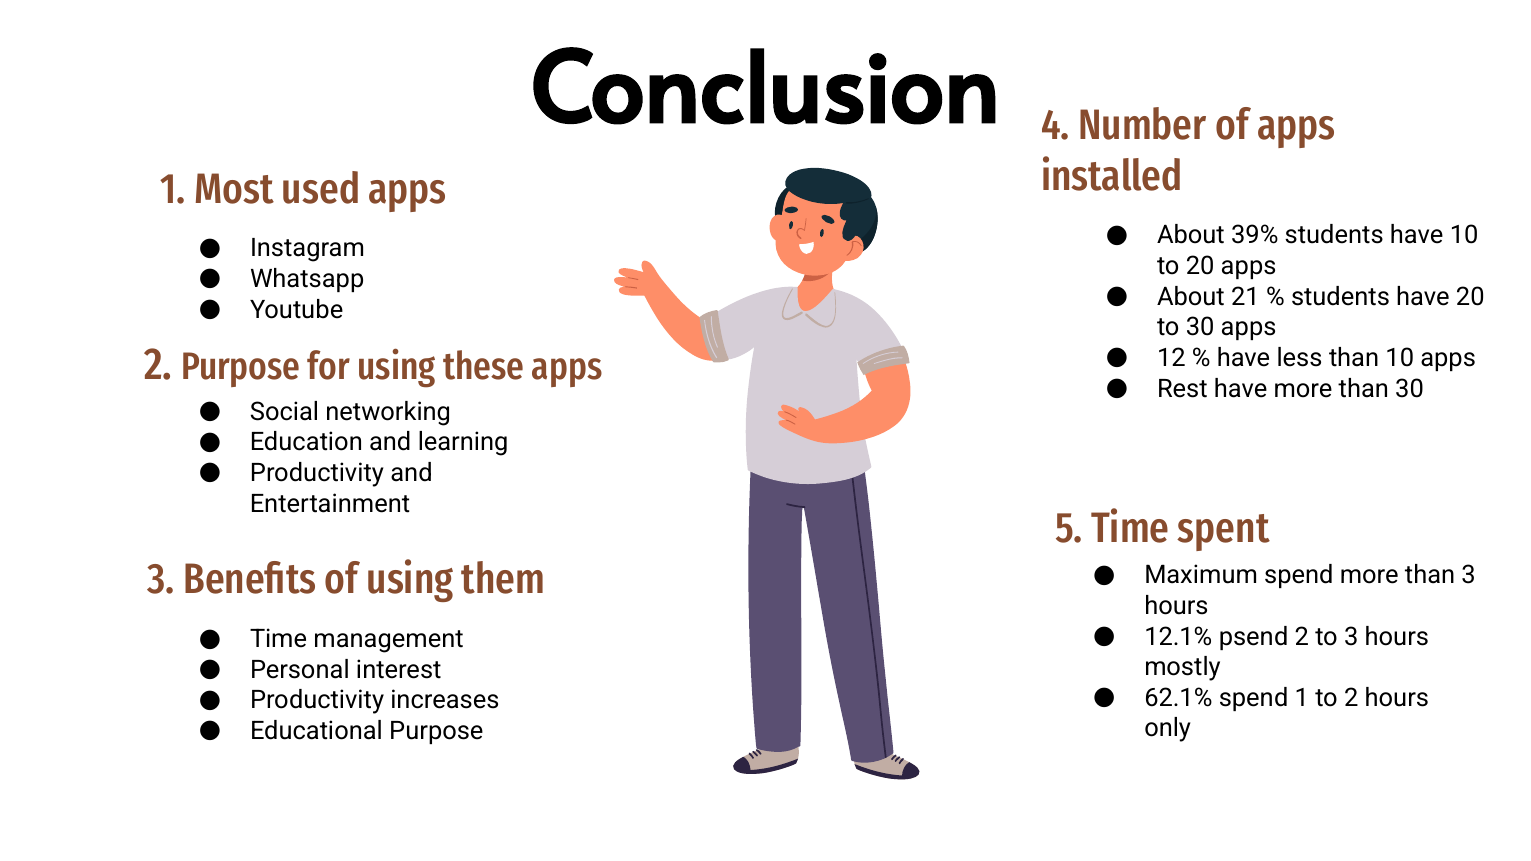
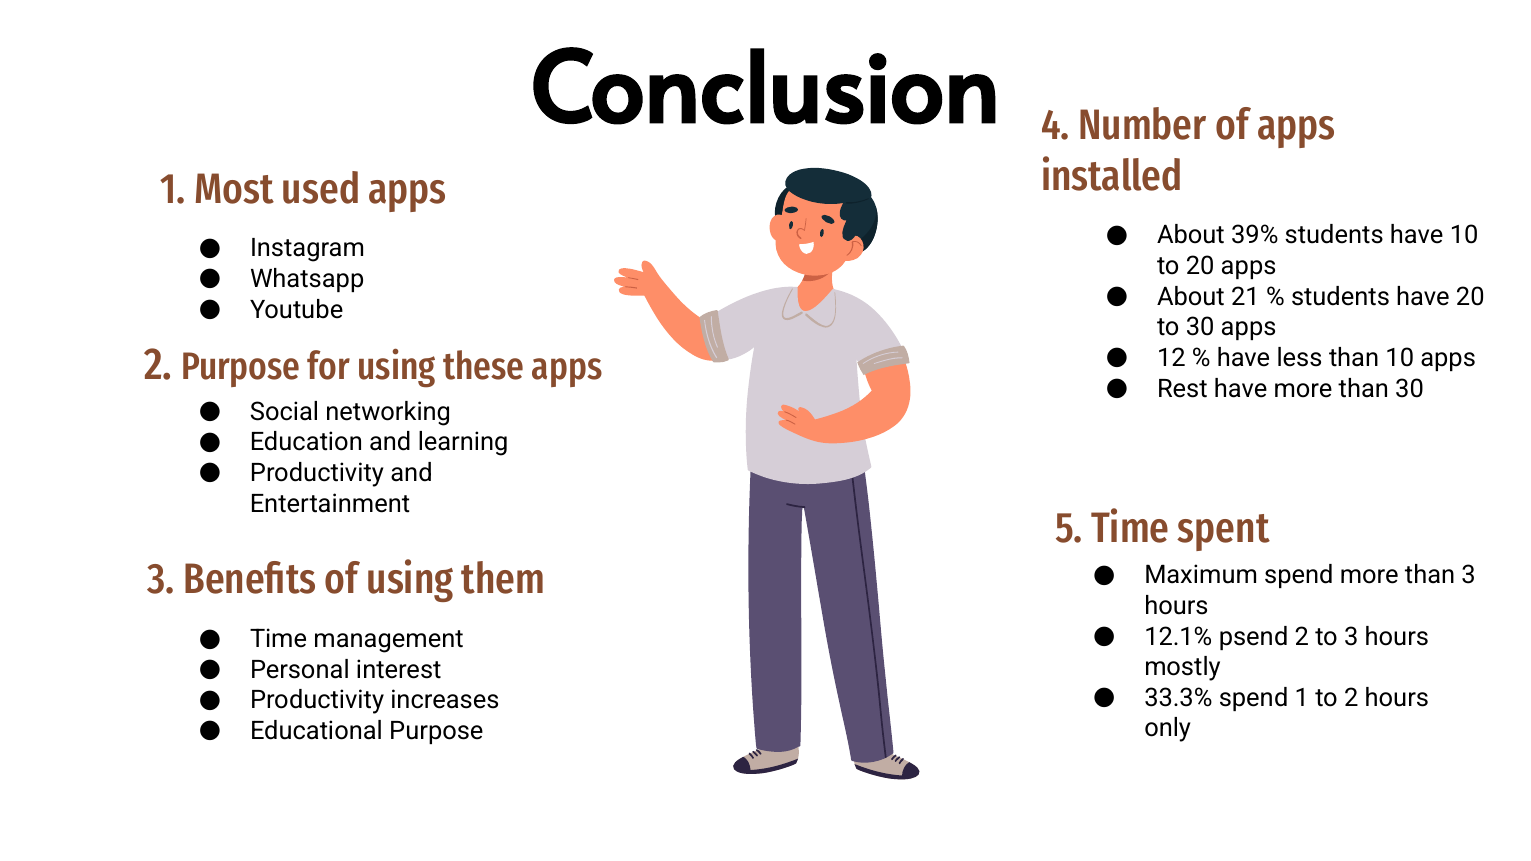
62.1%: 62.1% -> 33.3% (1178, 698)
